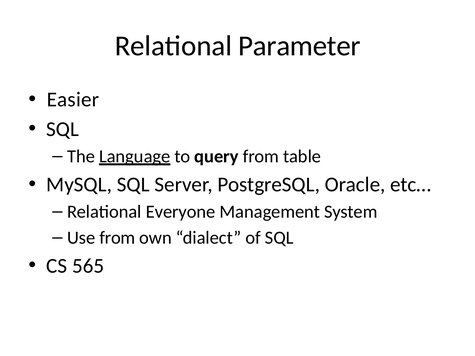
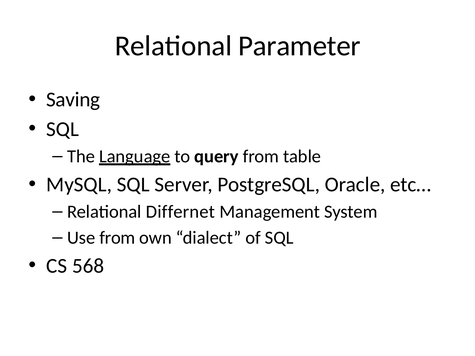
Easier: Easier -> Saving (73, 100)
Everyone: Everyone -> Differnet (180, 212)
565: 565 -> 568 (88, 266)
